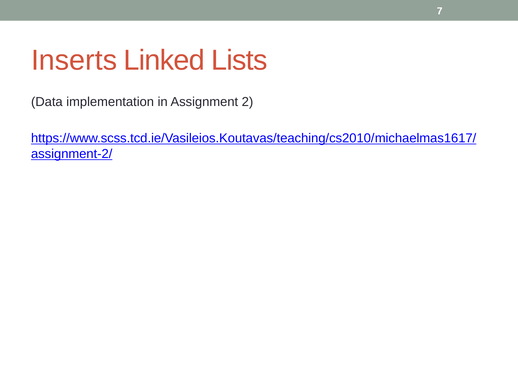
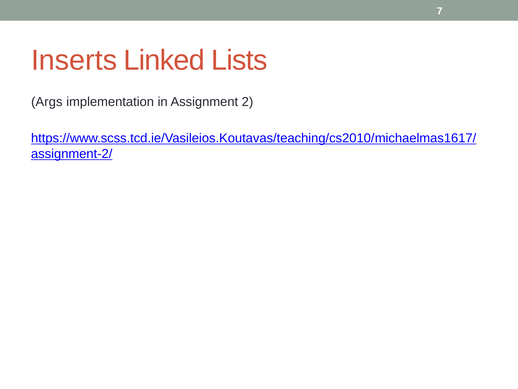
Data: Data -> Args (47, 102)
